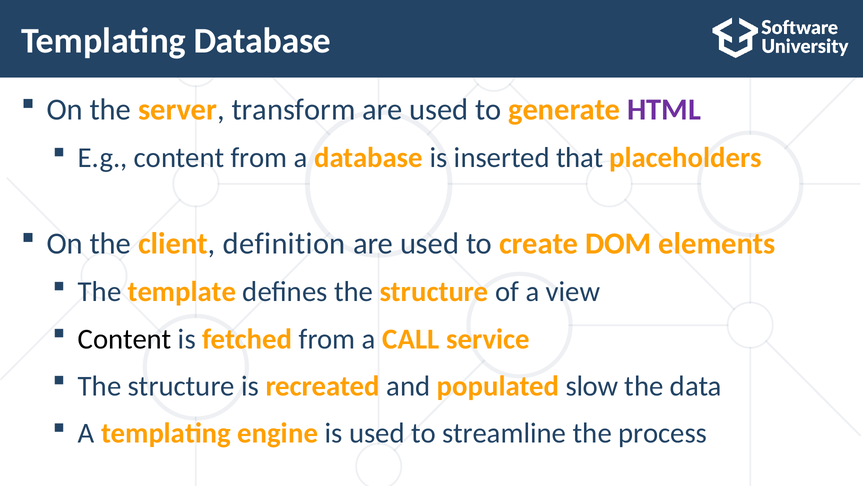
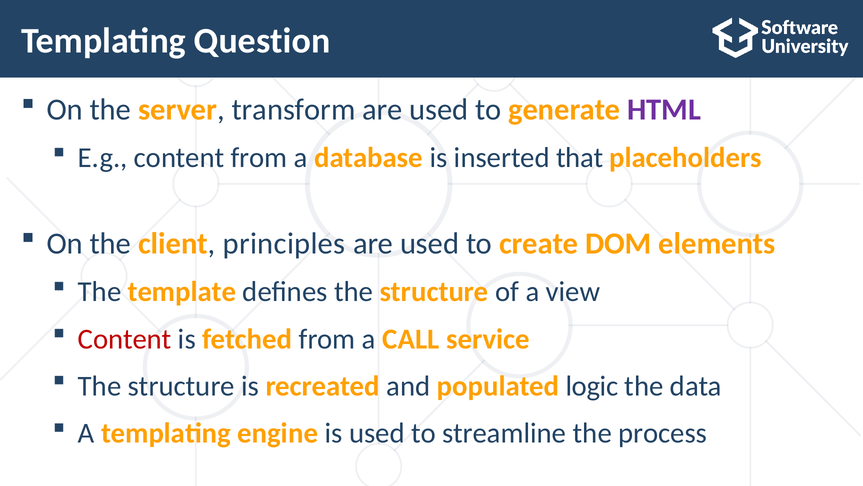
Templating Database: Database -> Question (262, 41)
definition: definition -> principles (284, 244)
Content colour: black -> red (125, 339)
slow: slow -> logic (592, 386)
